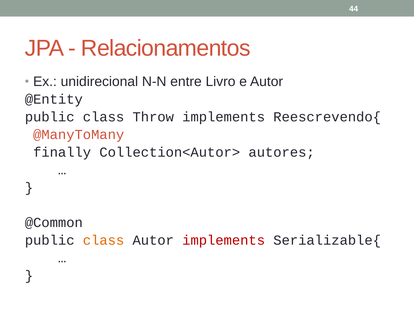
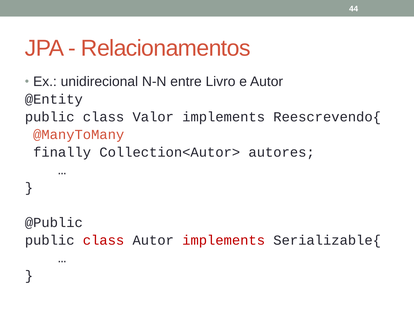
Throw: Throw -> Valor (153, 117)
@Common: @Common -> @Public (54, 223)
class colour: orange -> red (104, 241)
